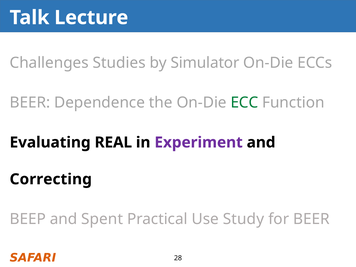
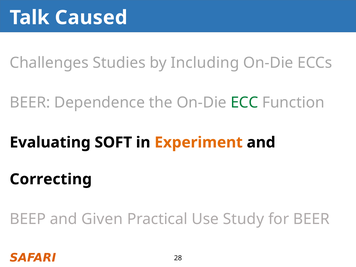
Lecture: Lecture -> Caused (91, 18)
Simulator: Simulator -> Including (205, 63)
REAL: REAL -> SOFT (113, 142)
Experiment colour: purple -> orange (199, 142)
Spent: Spent -> Given (102, 219)
